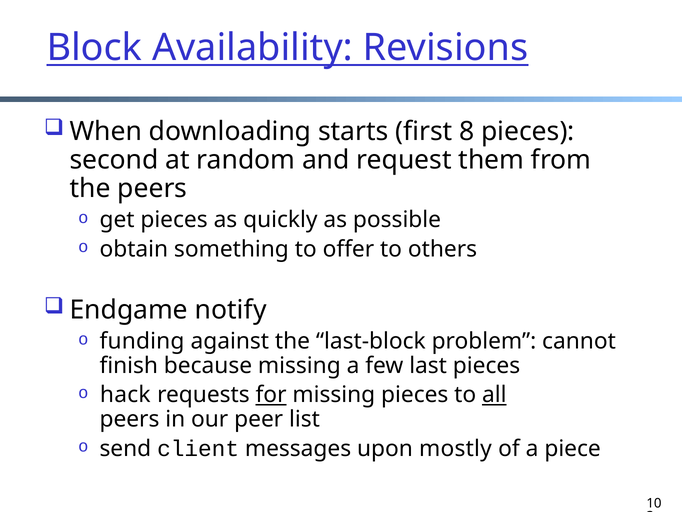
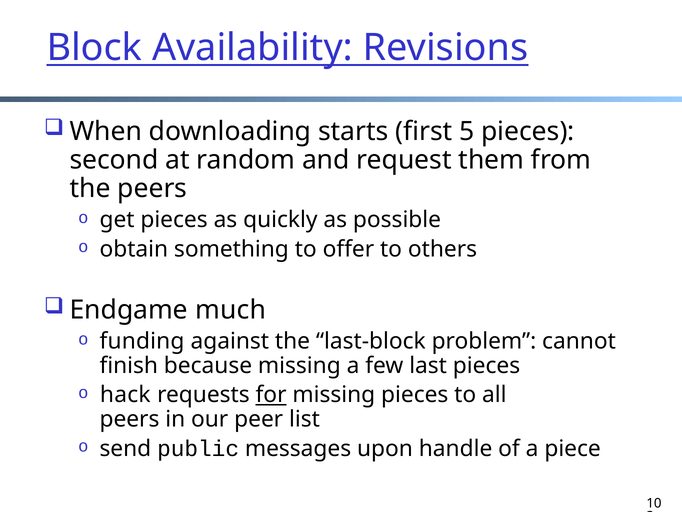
8: 8 -> 5 (467, 131)
notify: notify -> much (231, 310)
all underline: present -> none (494, 395)
client: client -> public (198, 448)
mostly: mostly -> handle (456, 448)
